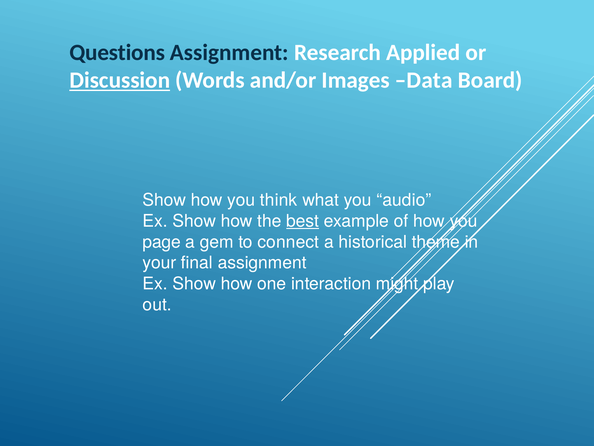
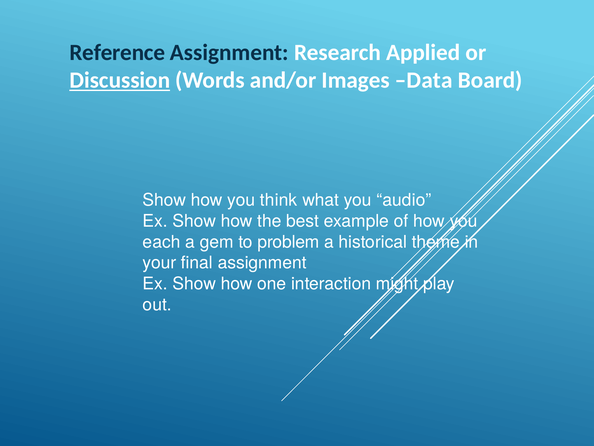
Questions: Questions -> Reference (117, 52)
best underline: present -> none (303, 221)
page: page -> each (162, 242)
connect: connect -> problem (288, 242)
